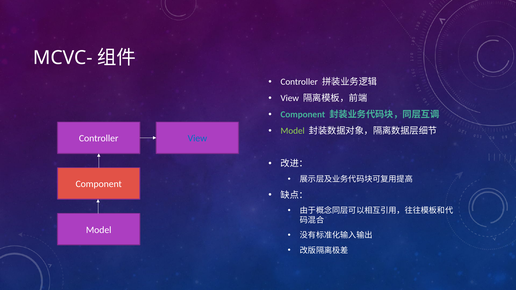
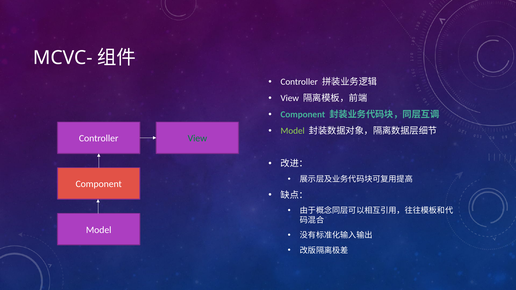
View colour: blue -> green (197, 139)
